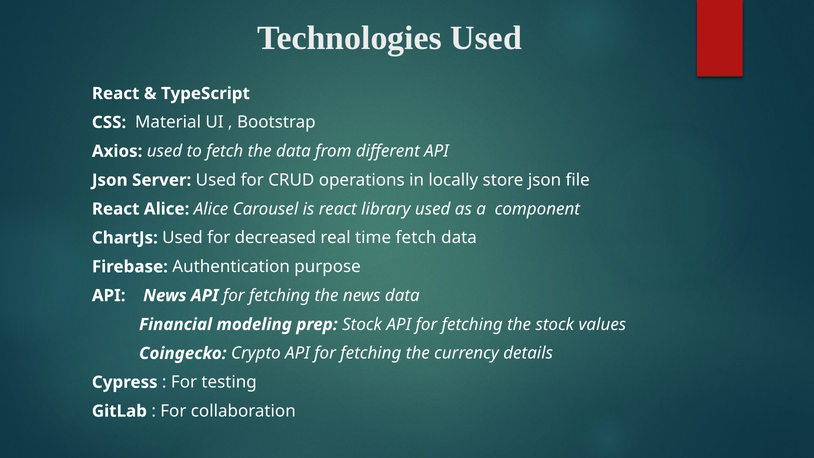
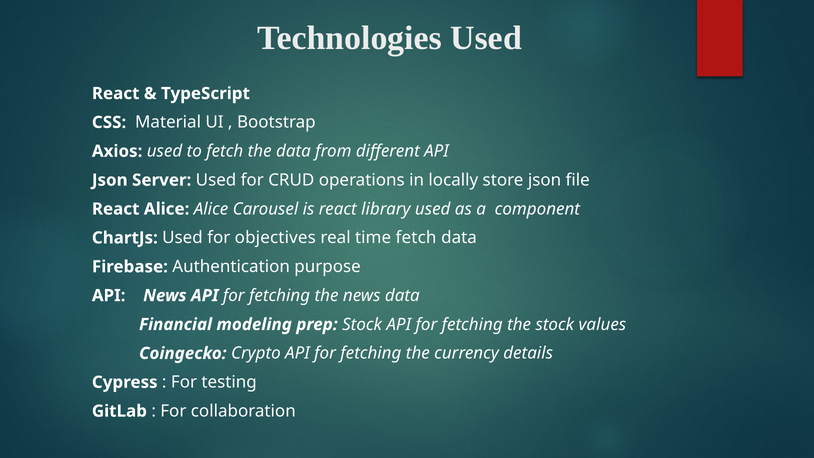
decreased: decreased -> objectives (275, 238)
